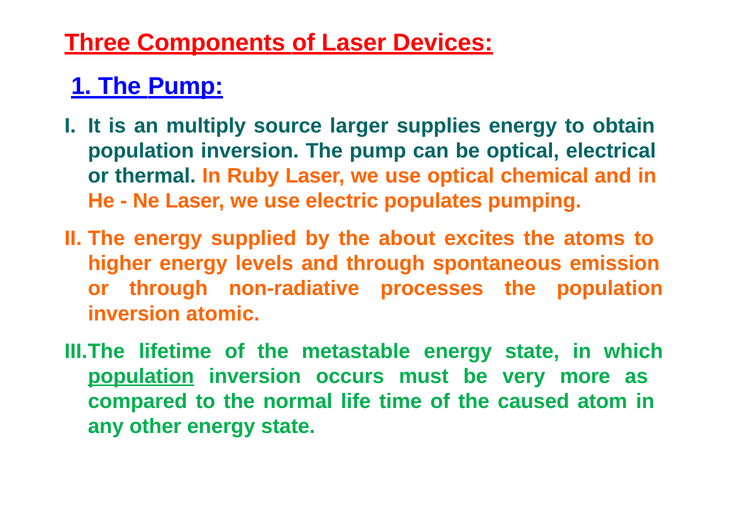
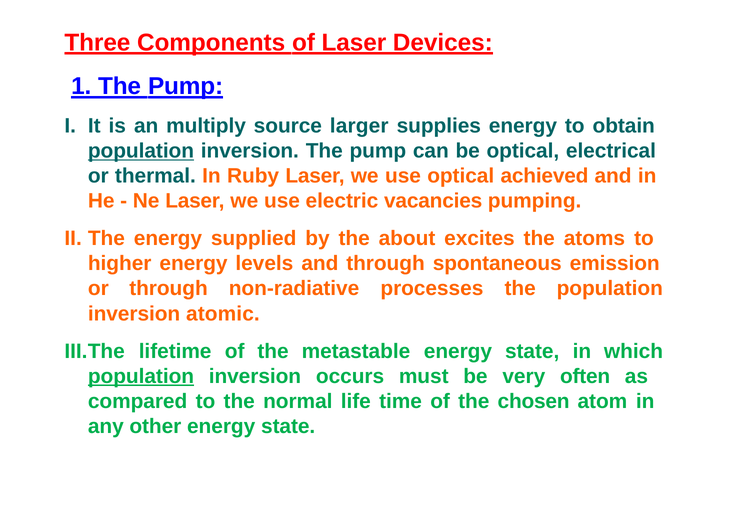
population underline: none -> present (141, 151)
chemical: chemical -> achieved (544, 176)
populates: populates -> vacancies (433, 201)
more: more -> often (585, 376)
caused: caused -> chosen (534, 401)
